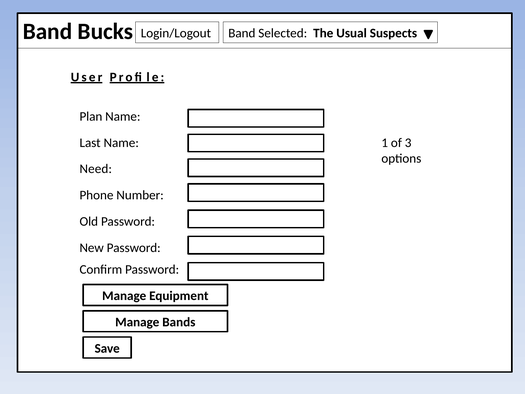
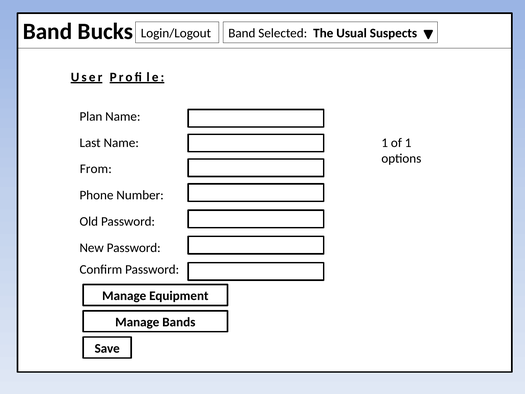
of 3: 3 -> 1 (408, 143)
Need: Need -> From (96, 169)
